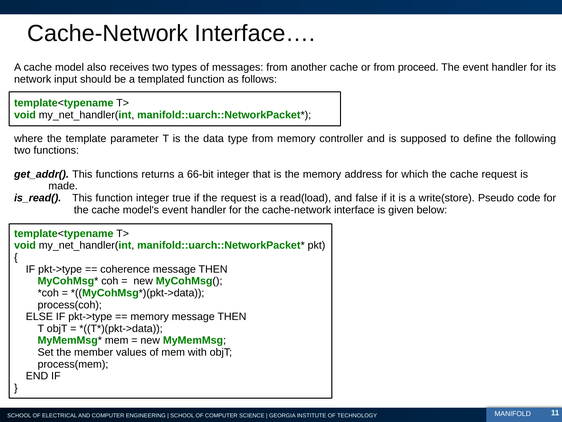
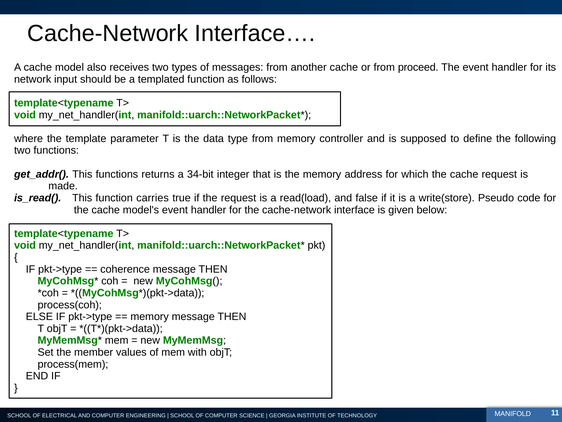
66-bit: 66-bit -> 34-bit (200, 174)
function integer: integer -> carries (153, 198)
